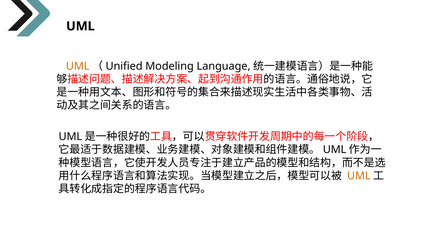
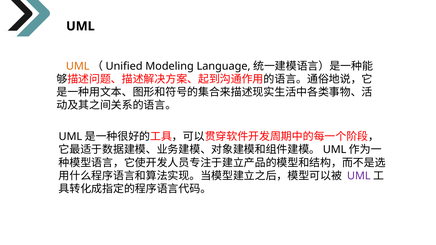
UML colour: orange -> purple (359, 176)
